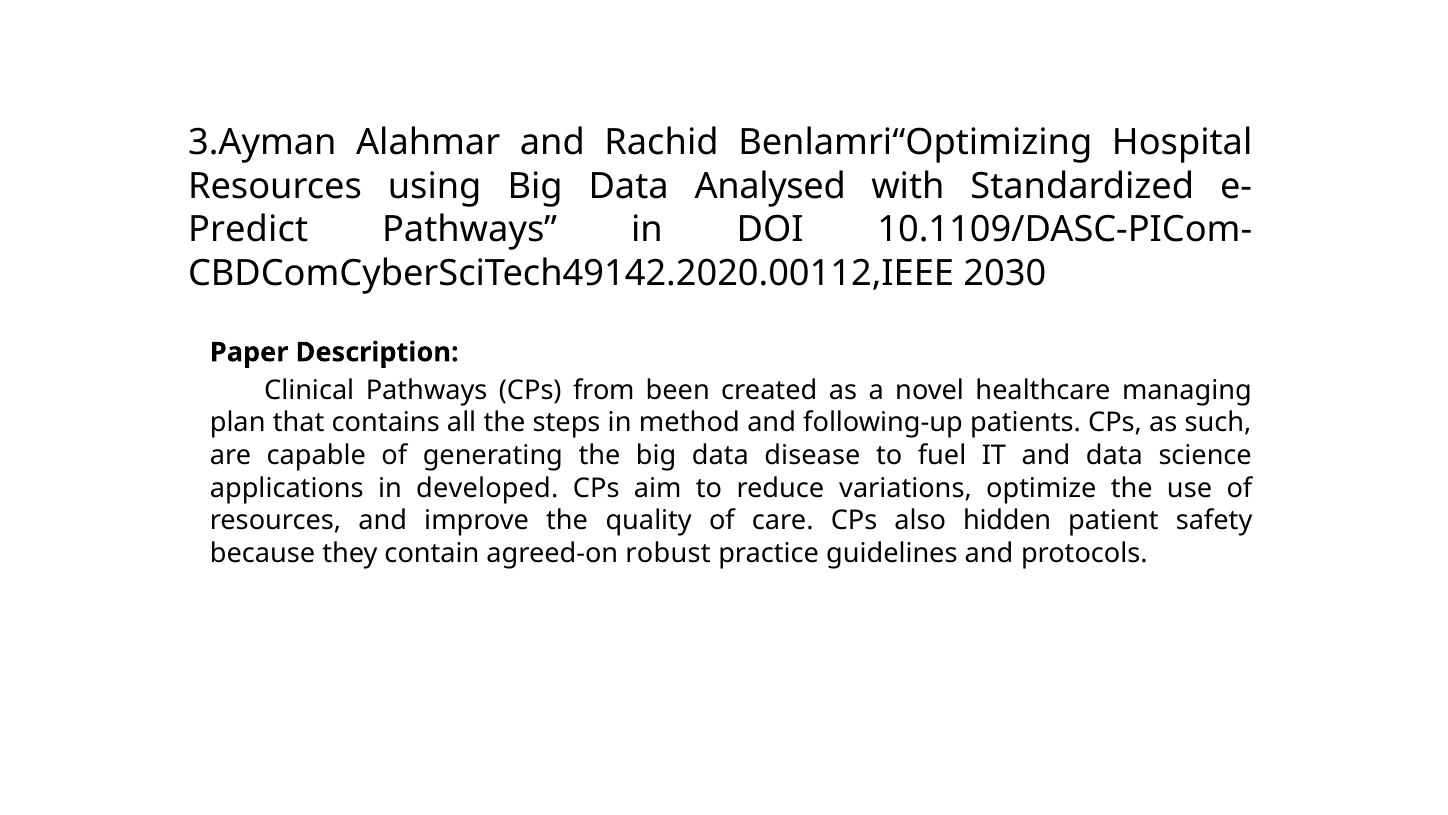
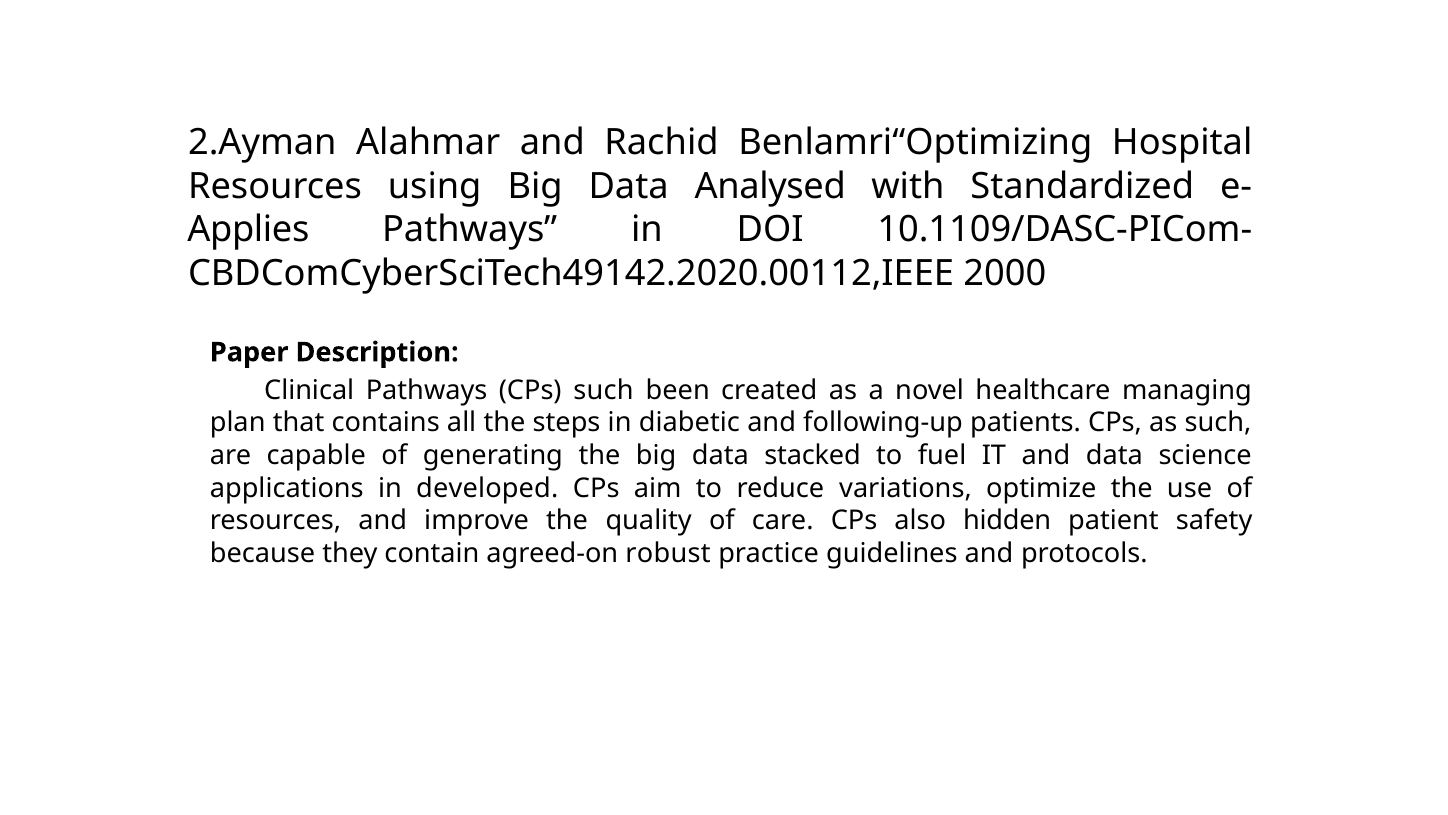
3.Ayman: 3.Ayman -> 2.Ayman (262, 143)
Predict: Predict -> Applies (248, 230)
2030: 2030 -> 2000 (1005, 273)
CPs from: from -> such (604, 390)
method: method -> diabetic (689, 423)
disease: disease -> stacked (813, 455)
